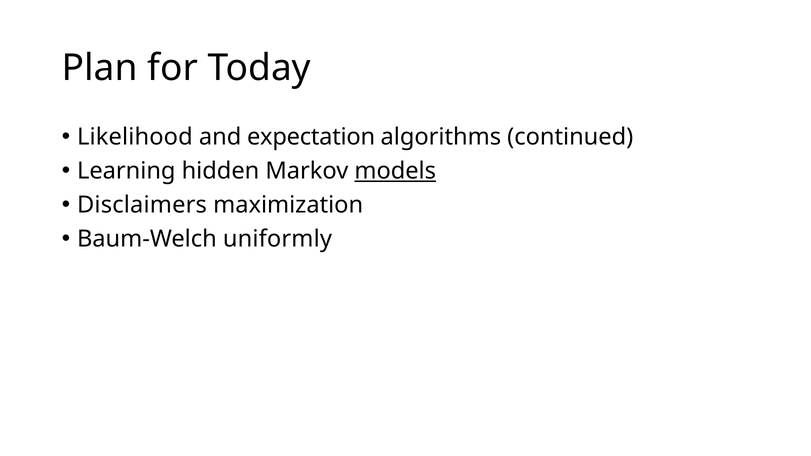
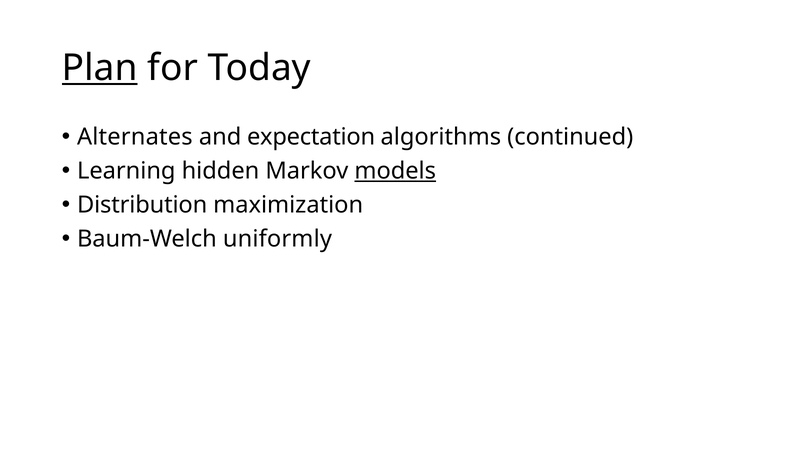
Plan underline: none -> present (100, 68)
Likelihood: Likelihood -> Alternates (135, 137)
Disclaimers: Disclaimers -> Distribution (142, 205)
